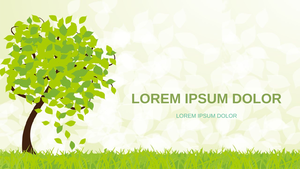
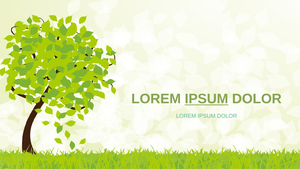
IPSUM underline: none -> present (206, 99)
